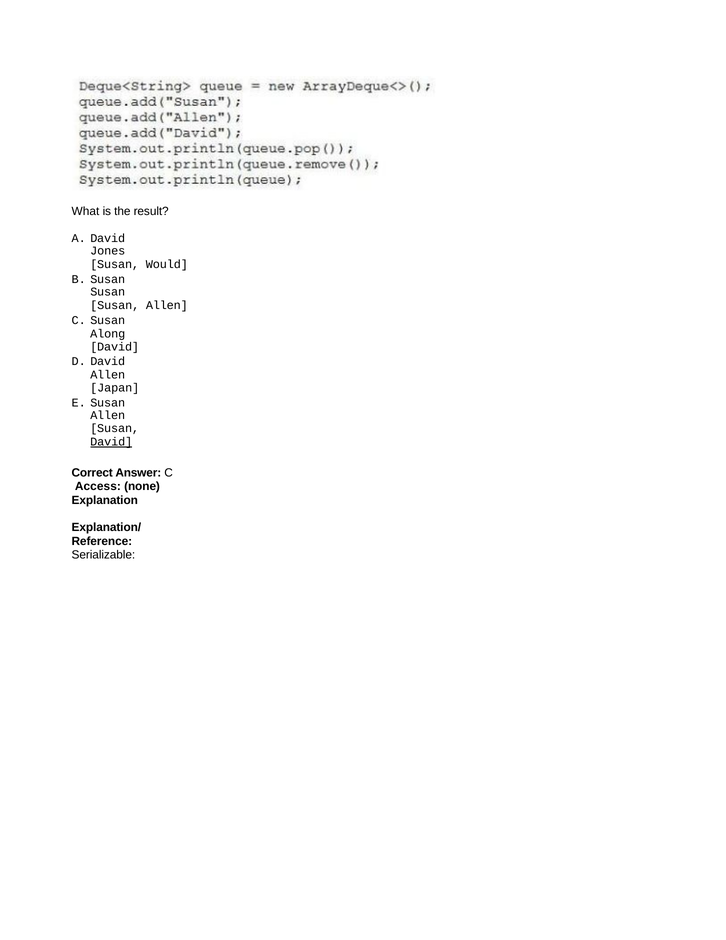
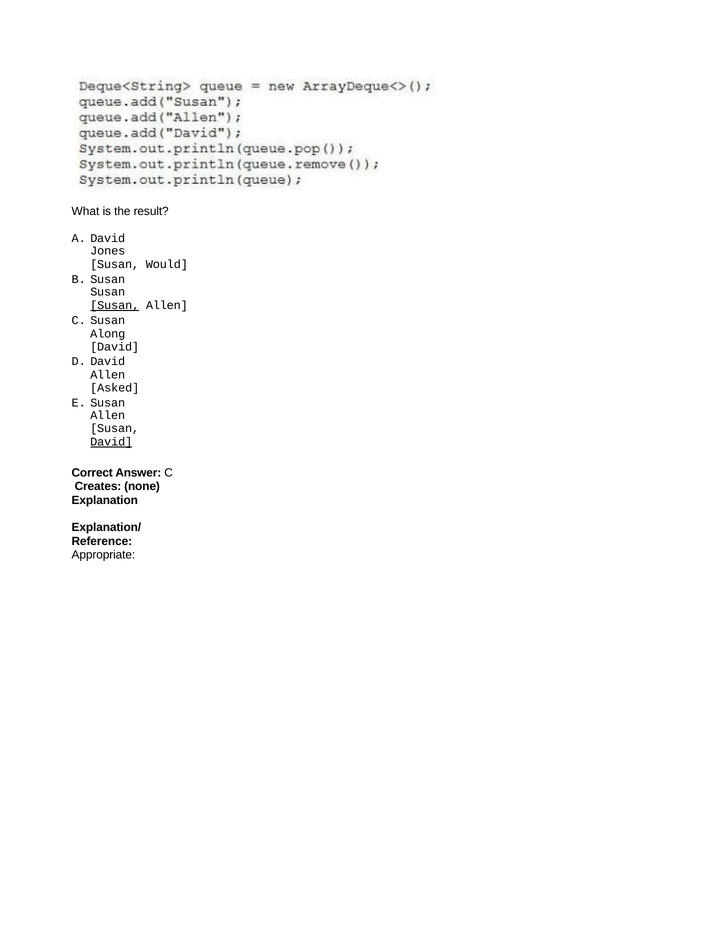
Susan underline: none -> present (115, 305)
Japan: Japan -> Asked (115, 387)
Access: Access -> Creates (98, 486)
Serializable: Serializable -> Appropriate (103, 555)
